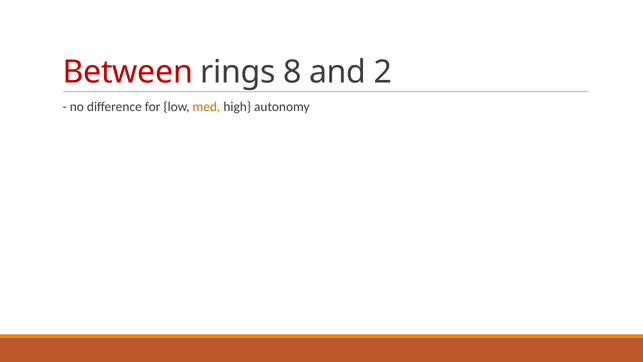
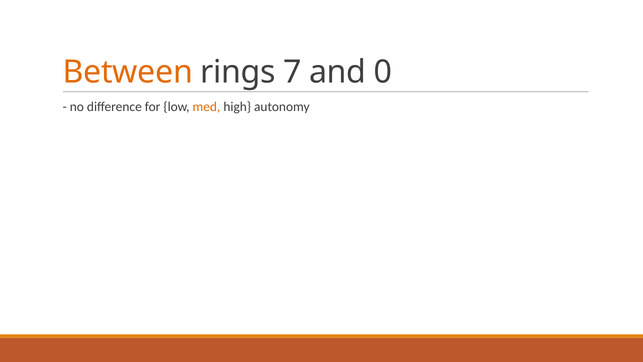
Between colour: red -> orange (128, 72)
8: 8 -> 7 (292, 72)
2: 2 -> 0 (383, 72)
